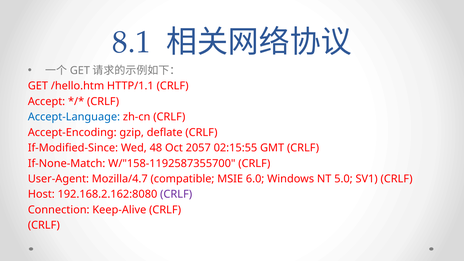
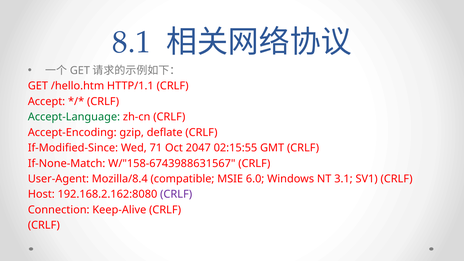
Accept-Language colour: blue -> green (74, 117)
48: 48 -> 71 (156, 148)
2057: 2057 -> 2047 (198, 148)
W/"158-1192587355700: W/"158-1192587355700 -> W/"158-6743988631567 (172, 163)
Mozilla/4.7: Mozilla/4.7 -> Mozilla/8.4 (120, 179)
5.0: 5.0 -> 3.1 (343, 179)
